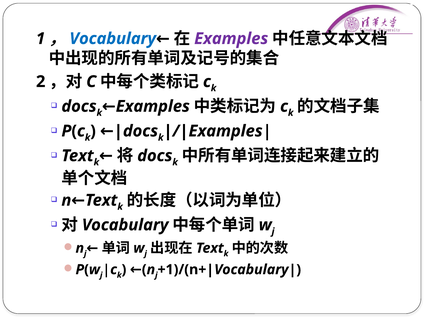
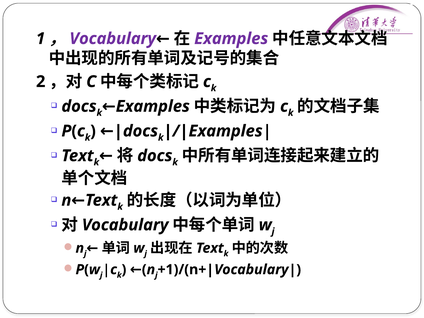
Vocabulary colour: blue -> purple (113, 39)
